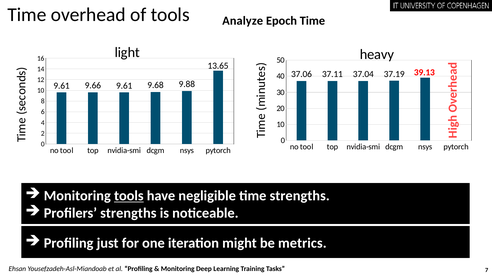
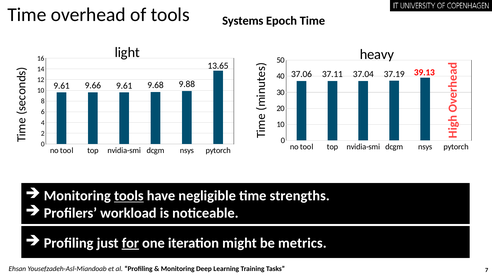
Analyze: Analyze -> Systems (243, 21)
Profilers strengths: strengths -> workload (128, 213)
for underline: none -> present (130, 243)
